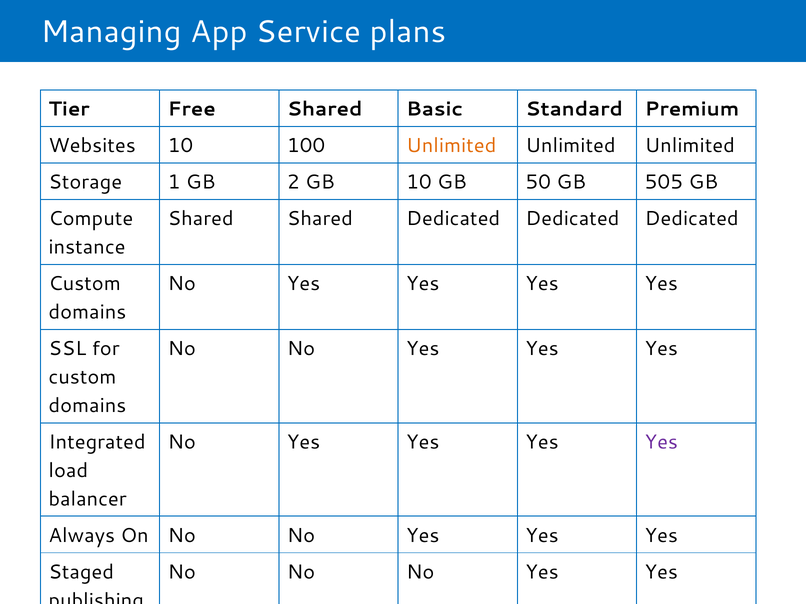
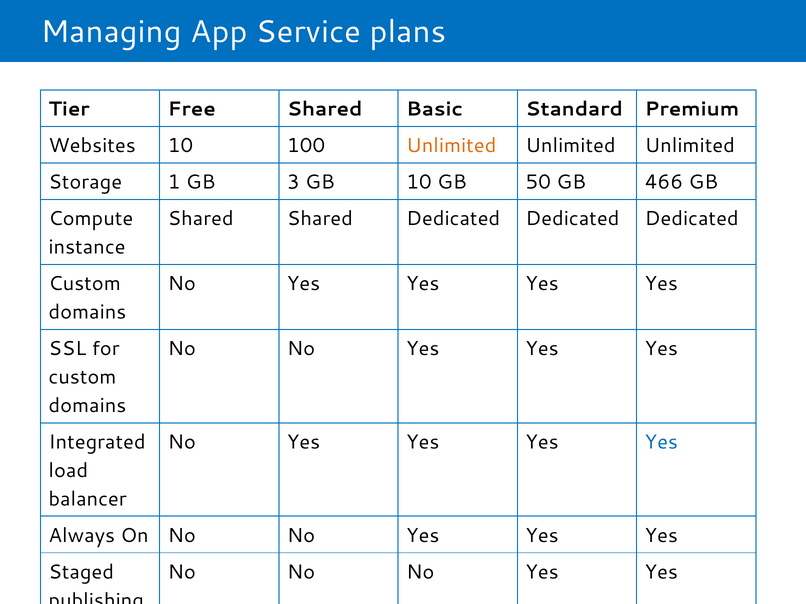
2: 2 -> 3 (293, 182)
505: 505 -> 466 (664, 182)
Yes colour: purple -> blue (661, 443)
